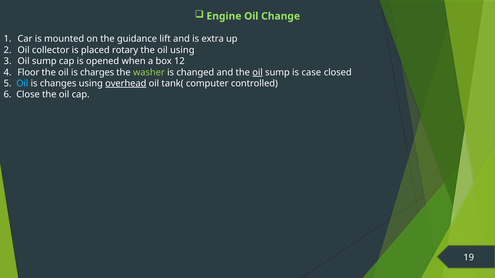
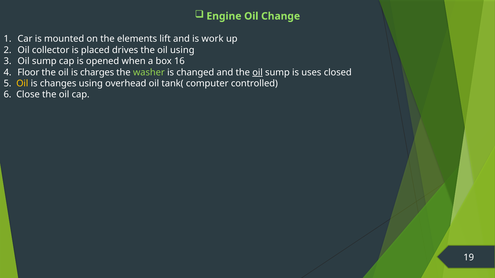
guidance: guidance -> elements (137, 39)
extra: extra -> work (213, 39)
rotary: rotary -> drives (125, 50)
12: 12 -> 16 (179, 61)
case: case -> uses (311, 72)
Oil colour: light blue -> yellow (22, 84)
overhead underline: present -> none (126, 84)
